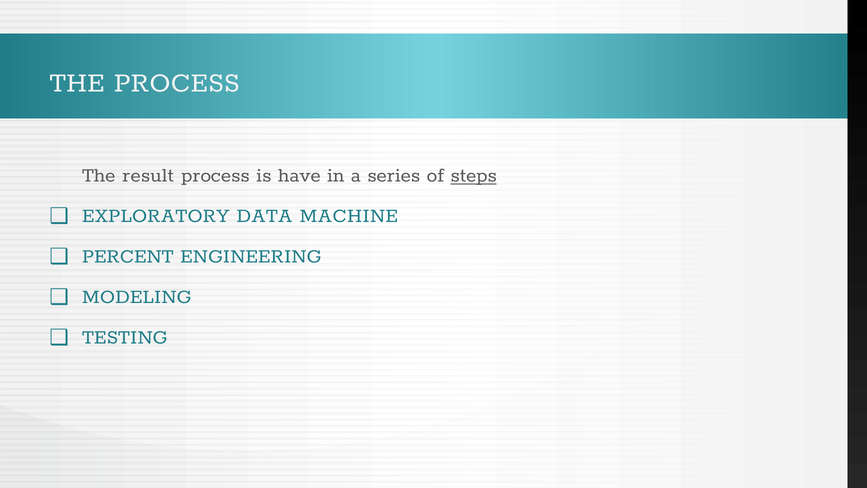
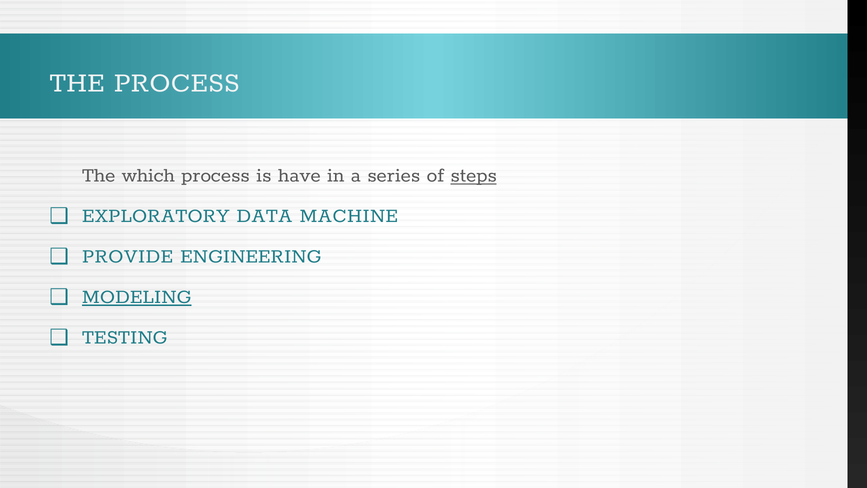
result: result -> which (148, 175)
PERCENT: PERCENT -> PROVIDE (128, 255)
MODELING underline: none -> present (137, 296)
